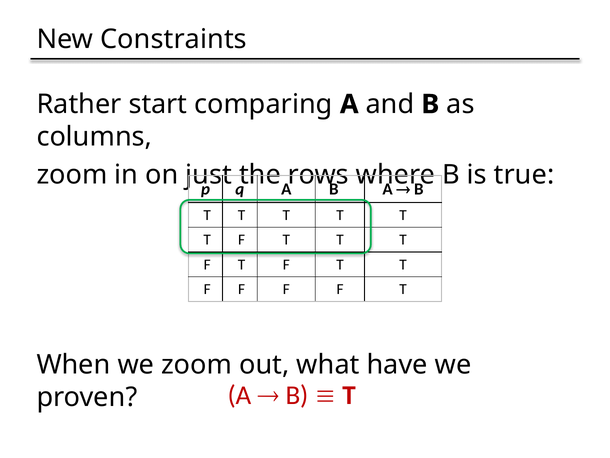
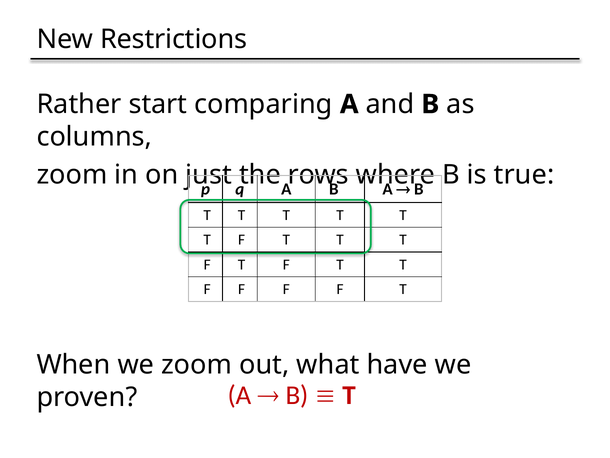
Constraints: Constraints -> Restrictions (174, 39)
